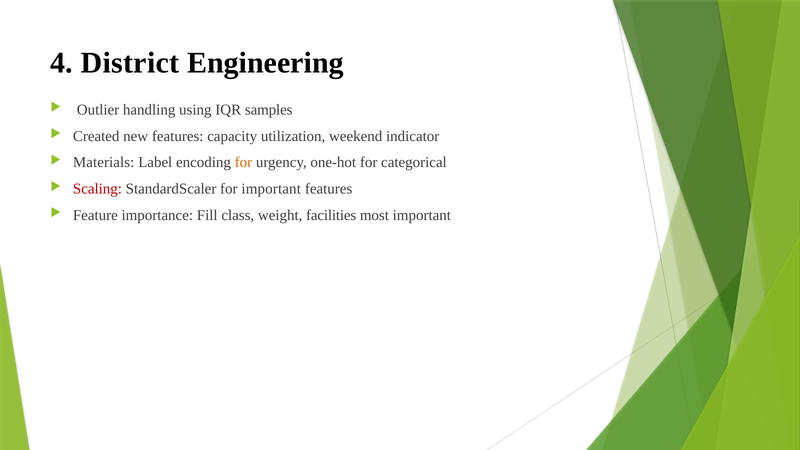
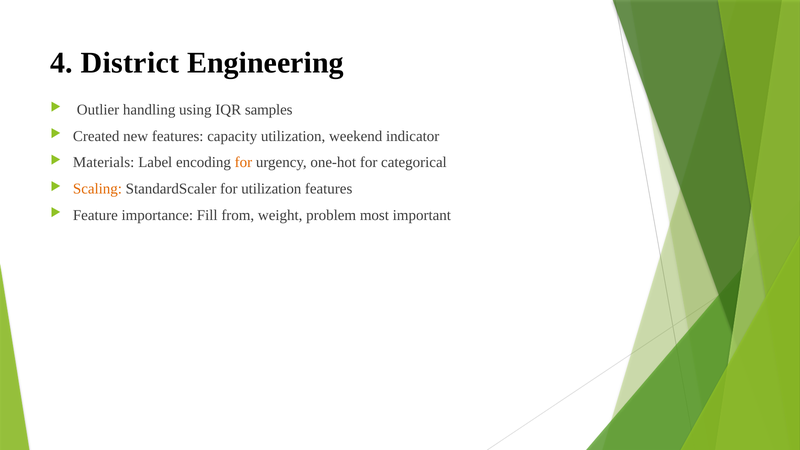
Scaling colour: red -> orange (97, 189)
for important: important -> utilization (271, 189)
class: class -> from (238, 215)
facilities: facilities -> problem (331, 215)
